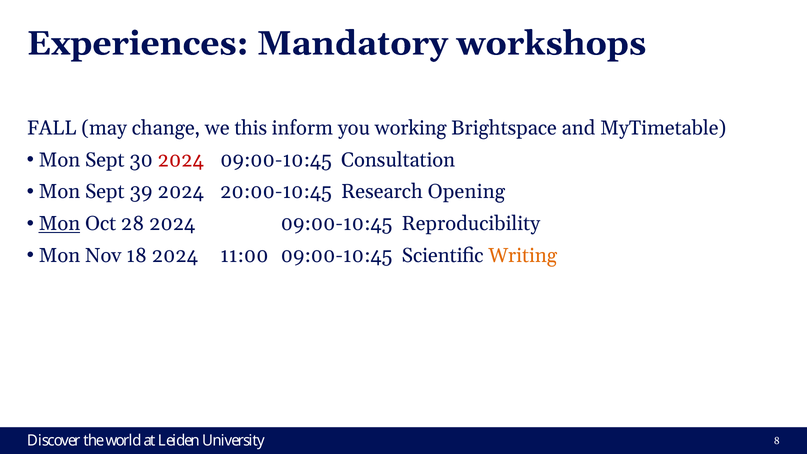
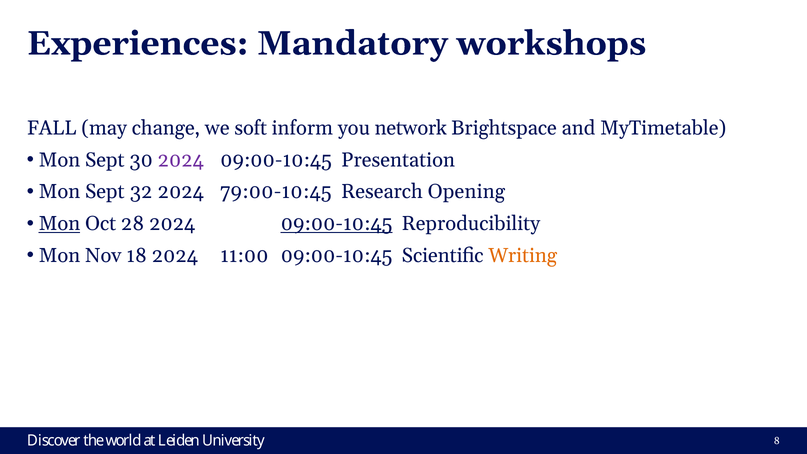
this: this -> soft (251, 128)
working: working -> network (411, 128)
2024 colour: red -> purple (181, 160)
Consultation: Consultation -> Presentation (398, 160)
39: 39 -> 32 (141, 192)
20:00-10:45: 20:00-10:45 -> 79:00-10:45 (276, 192)
09:00-10:45 underline: none -> present (337, 224)
